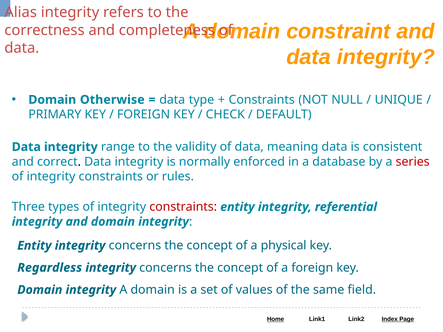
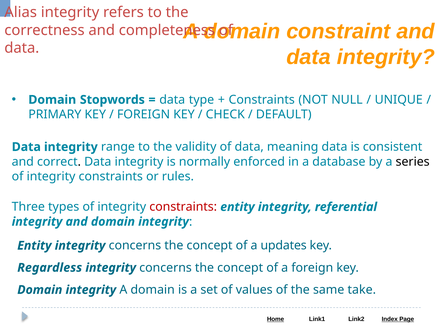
Otherwise: Otherwise -> Stopwords (112, 100)
series colour: red -> black (413, 162)
physical: physical -> updates (284, 246)
field: field -> take (362, 290)
